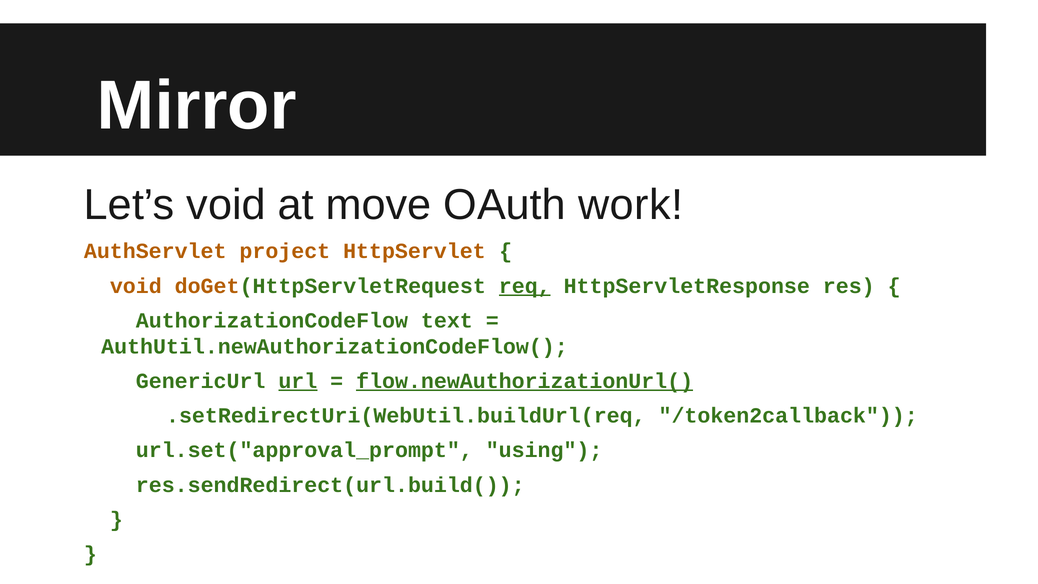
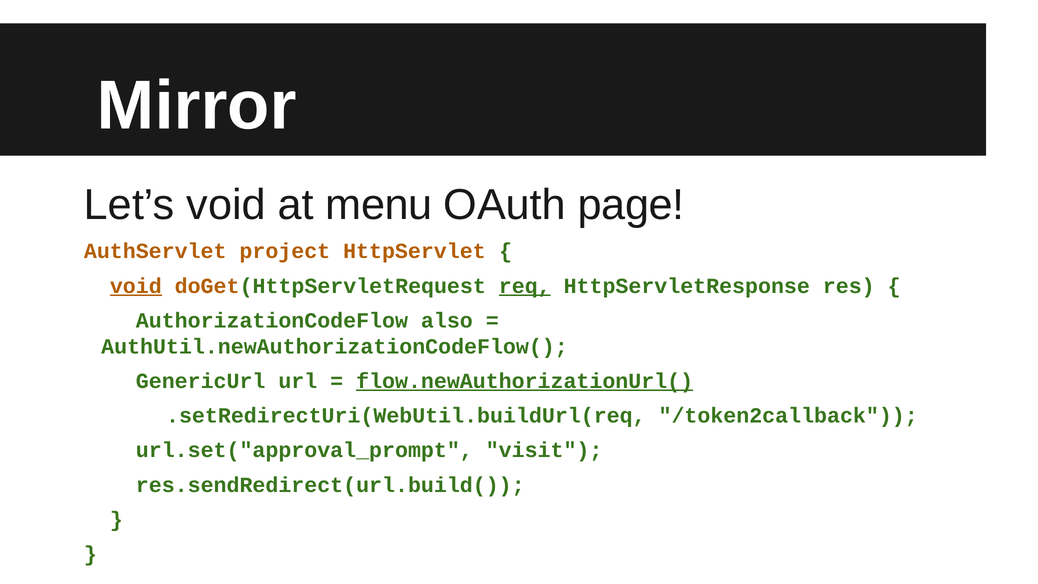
move: move -> menu (379, 205)
work: work -> page (631, 205)
void underline: none -> present (136, 286)
text: text -> also (447, 320)
url underline: present -> none (298, 381)
using: using -> visit (544, 450)
